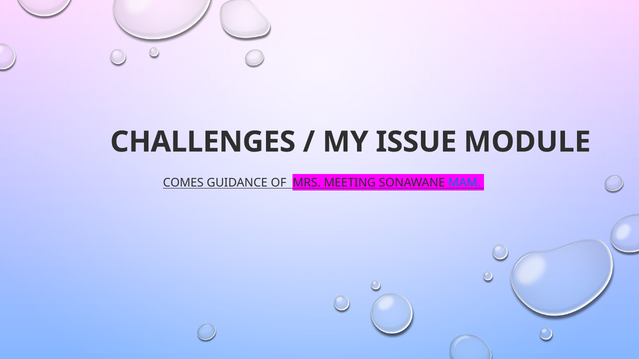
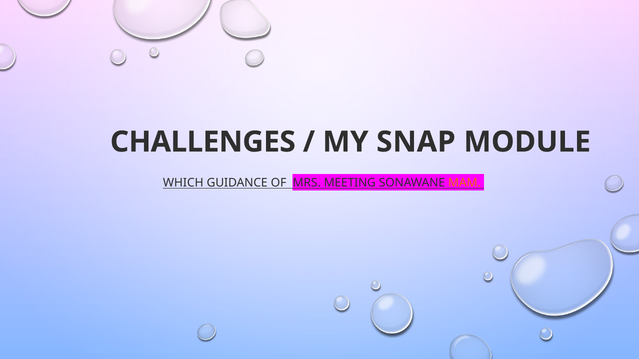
ISSUE: ISSUE -> SNAP (416, 142)
COMES: COMES -> WHICH (183, 183)
MAM colour: blue -> orange (464, 183)
